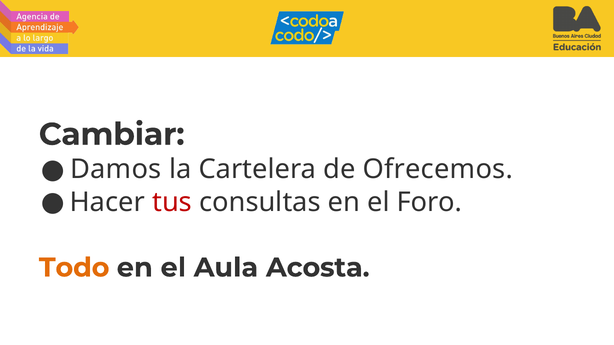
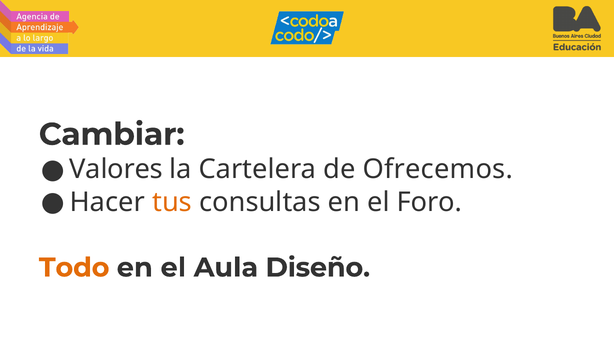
Damos: Damos -> Valores (116, 170)
tus colour: red -> orange (172, 202)
Acosta: Acosta -> Diseño (318, 268)
